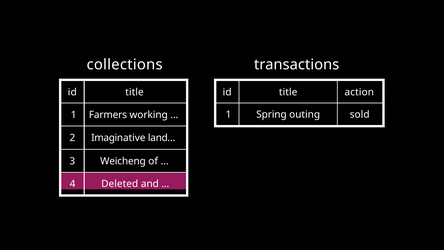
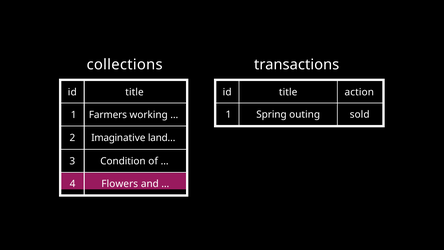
Weicheng: Weicheng -> Condition (123, 161)
Deleted: Deleted -> Flowers (120, 184)
